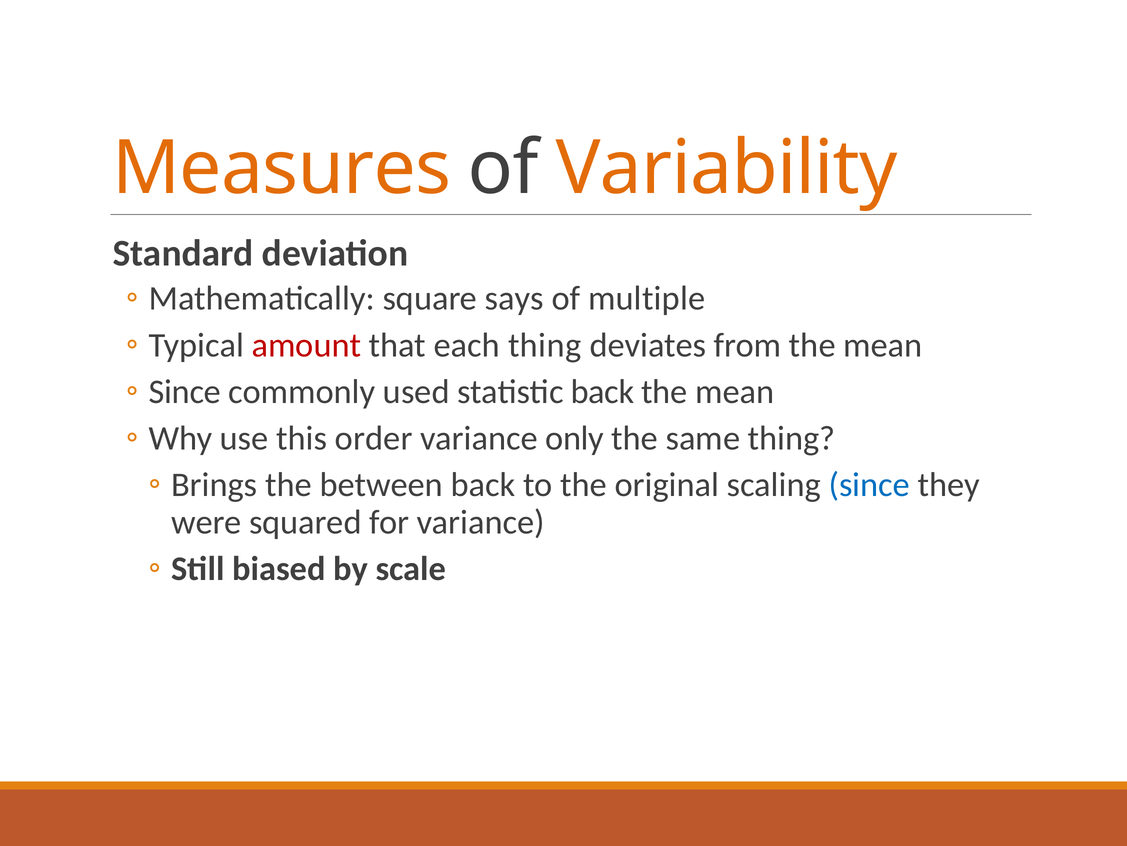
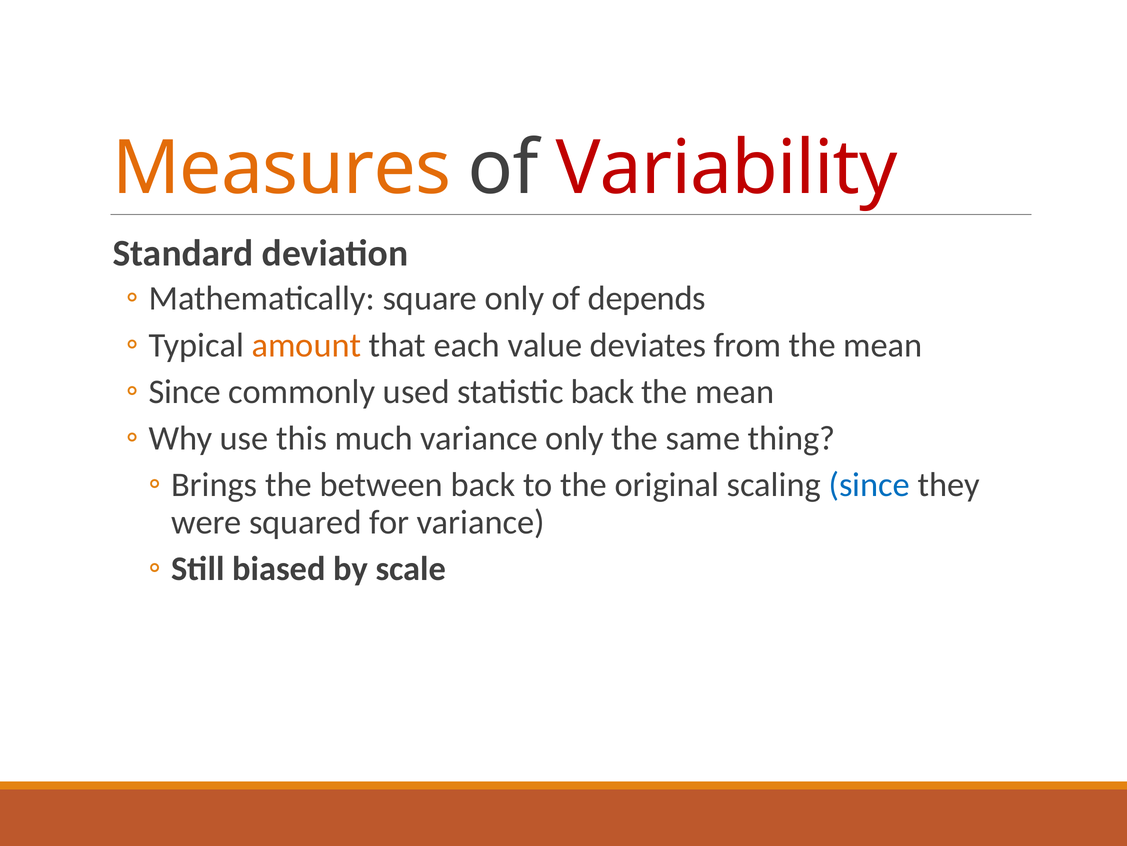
Variability colour: orange -> red (727, 168)
square says: says -> only (515, 298)
multiple: multiple -> depends (647, 298)
amount colour: red -> orange (306, 345)
each thing: thing -> value (545, 345)
order: order -> much (374, 438)
